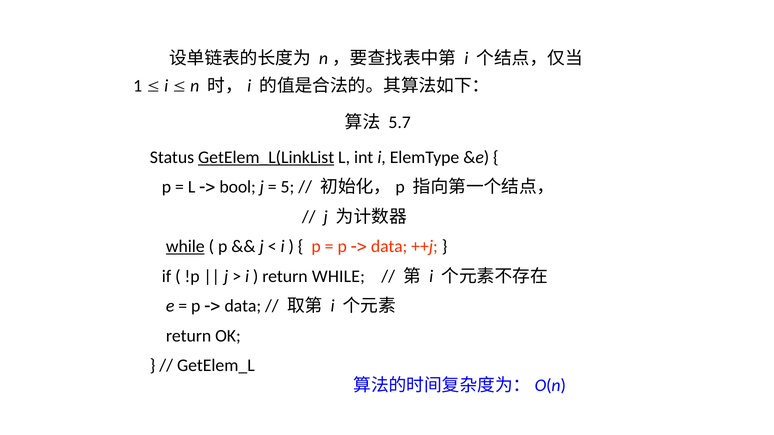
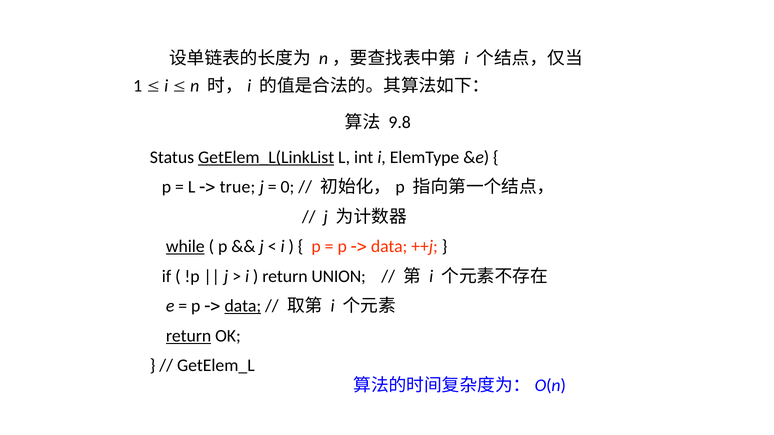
5.7: 5.7 -> 9.8 (400, 123)
bool: bool -> true (237, 187)
5: 5 -> 0 (287, 187)
return WHILE: WHILE -> UNION (339, 276)
data underline: none -> present (243, 306)
return underline: none -> present (189, 336)
